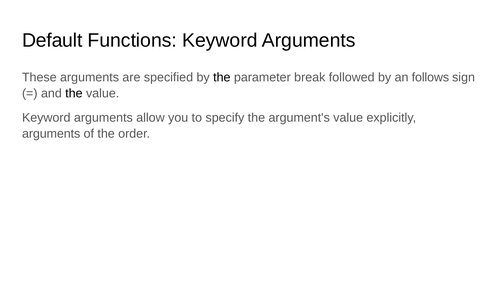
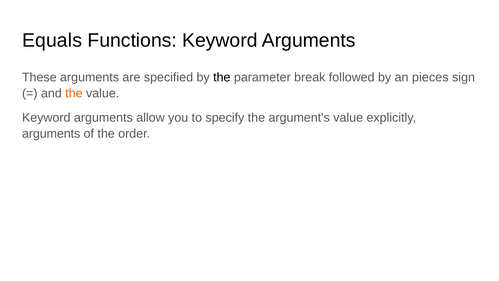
Default: Default -> Equals (52, 40)
follows: follows -> pieces (430, 77)
the colour: black -> orange (74, 93)
